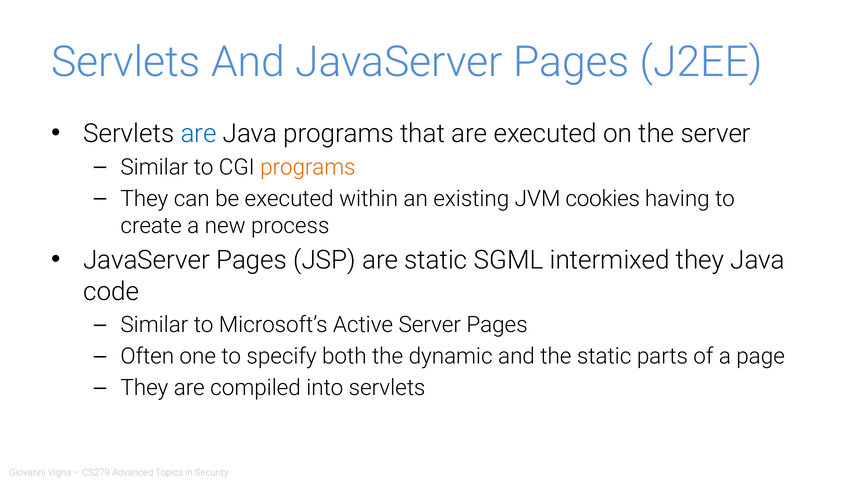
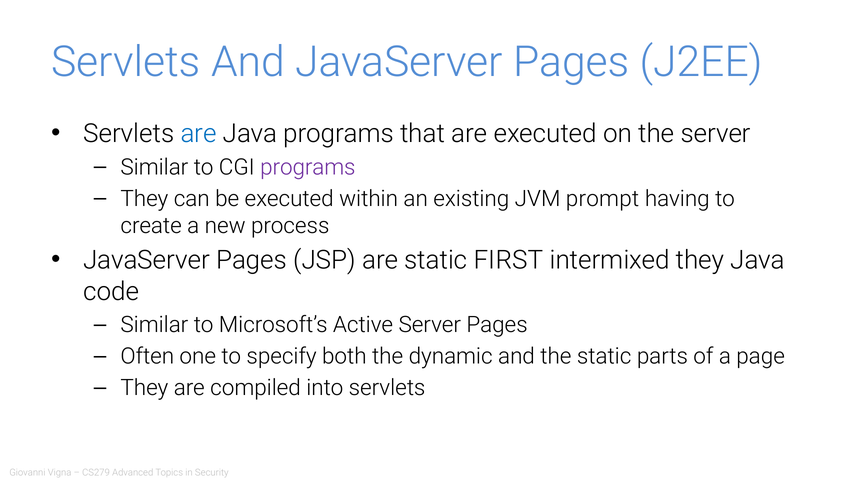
programs colour: orange -> purple (308, 167)
cookies: cookies -> prompt (603, 199)
SGML: SGML -> FIRST (509, 260)
